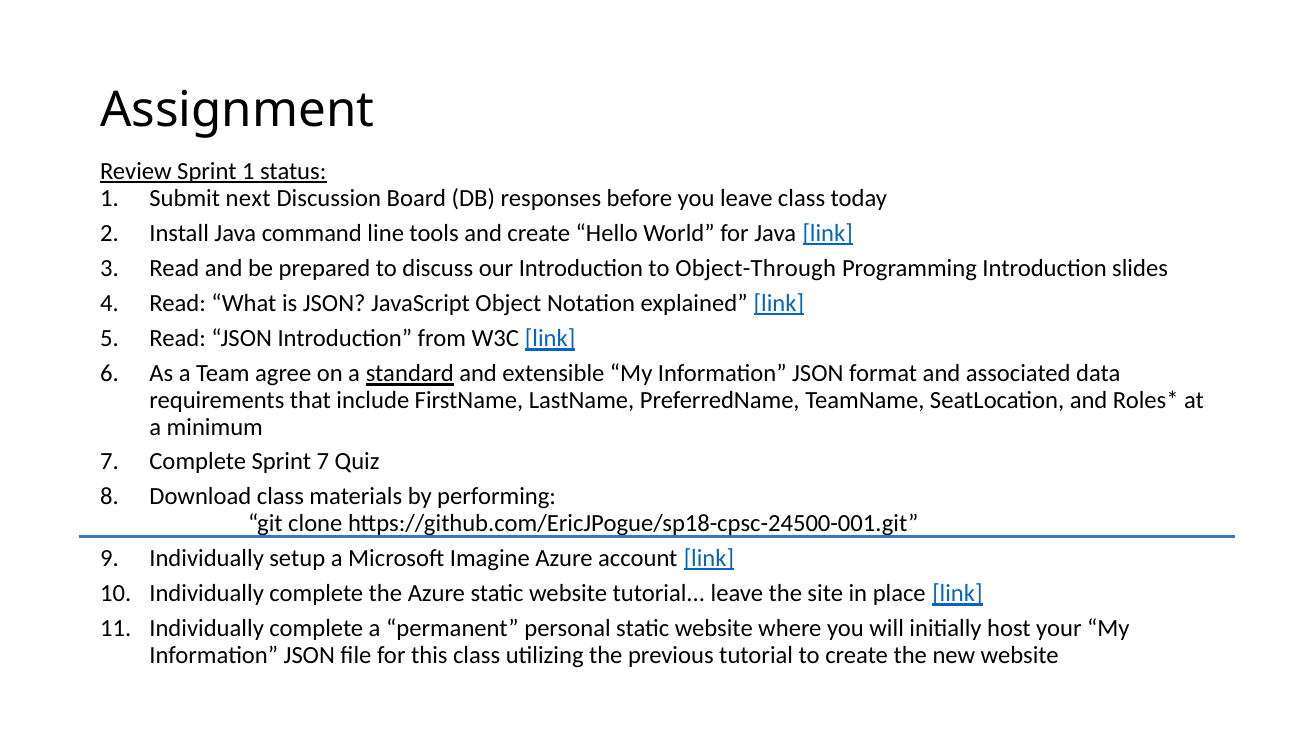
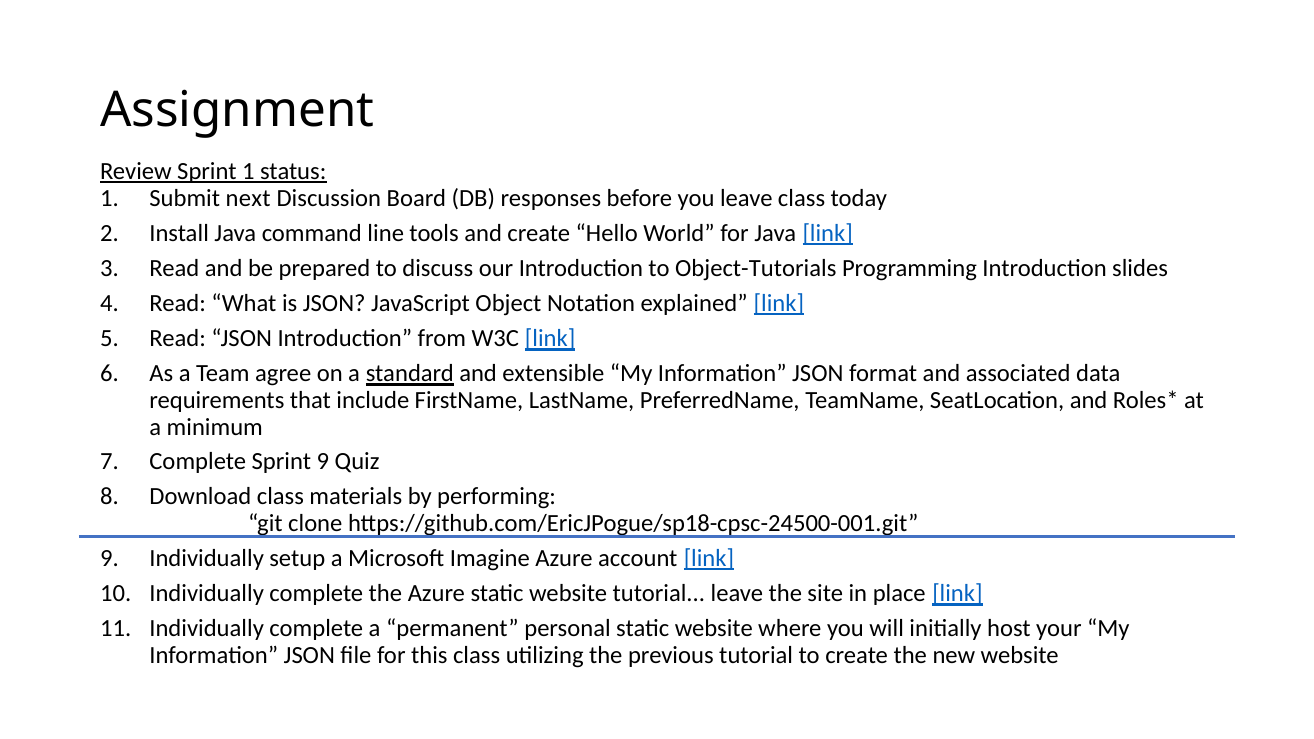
Object-Through: Object-Through -> Object-Tutorials (756, 268)
Sprint 7: 7 -> 9 (323, 462)
